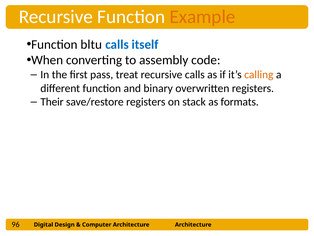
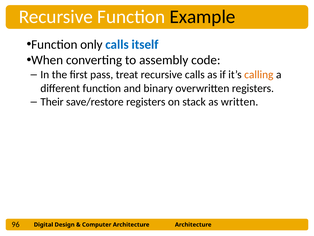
Example colour: orange -> black (202, 17)
bltu: bltu -> only (91, 44)
formats: formats -> written (240, 102)
